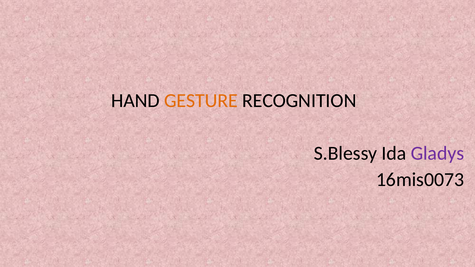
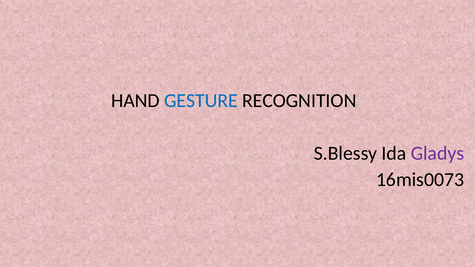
GESTURE colour: orange -> blue (201, 101)
